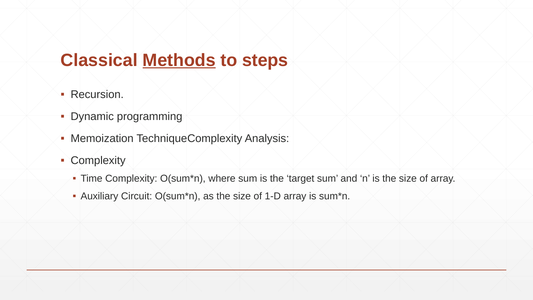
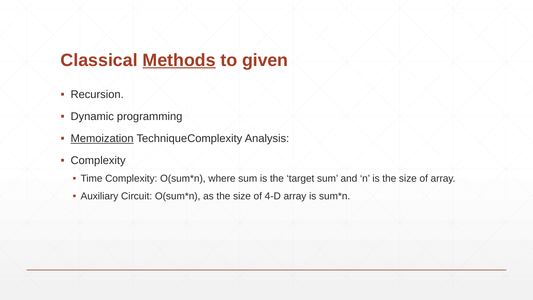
steps: steps -> given (265, 60)
Memoization underline: none -> present (102, 139)
1-D: 1-D -> 4-D (273, 196)
